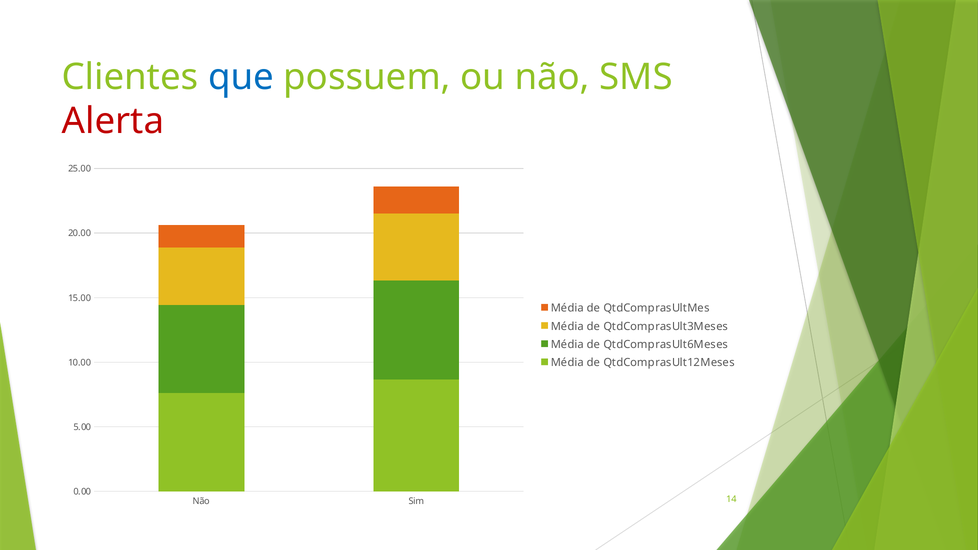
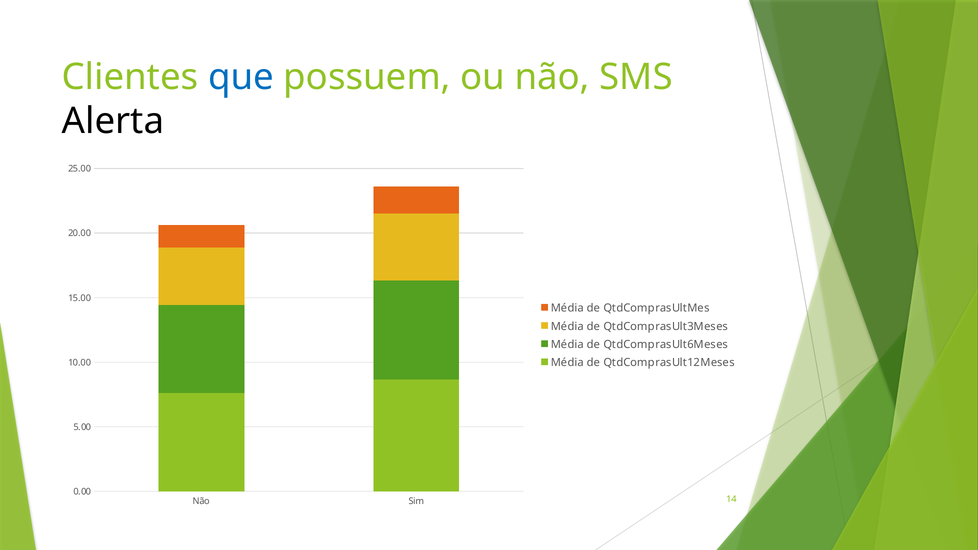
Alerta colour: red -> black (113, 121)
